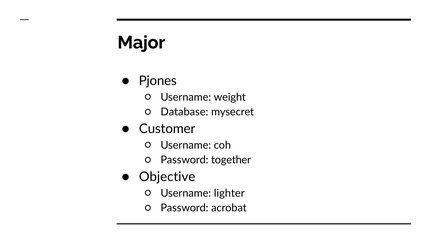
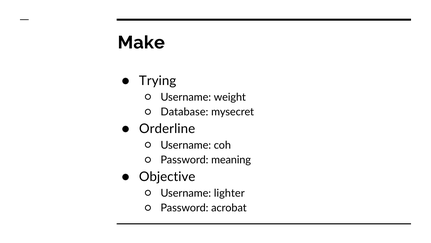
Major: Major -> Make (141, 42)
Pjones: Pjones -> Trying (158, 81)
Customer: Customer -> Orderline (167, 129)
together: together -> meaning (231, 160)
